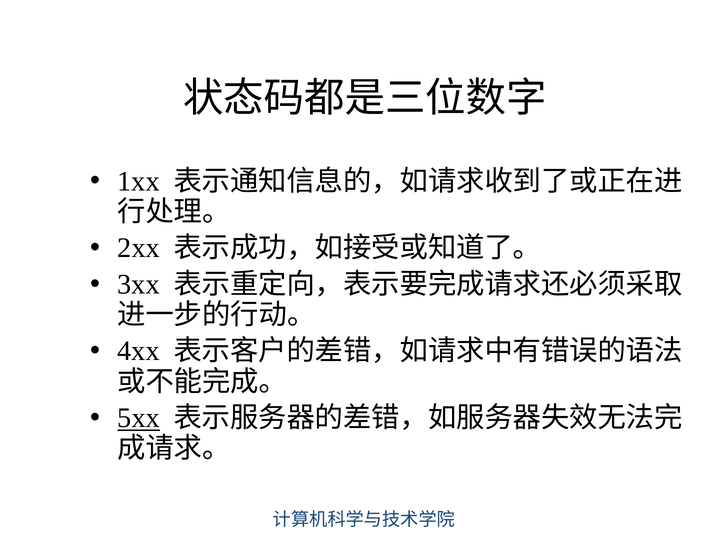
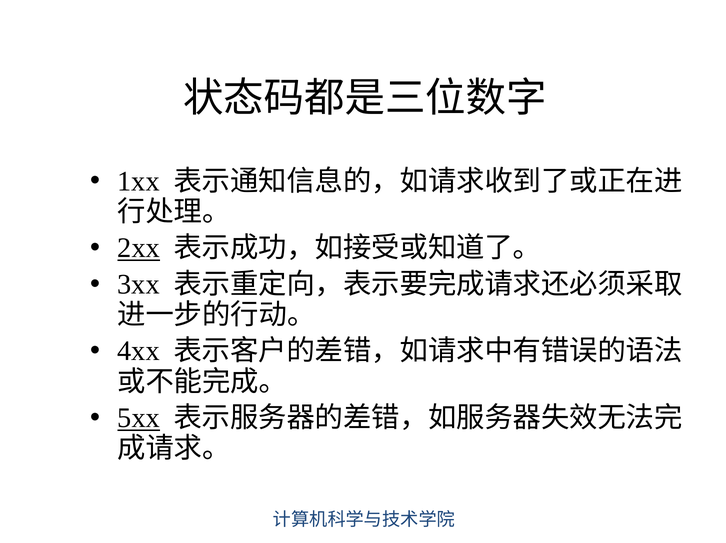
2xx underline: none -> present (139, 248)
